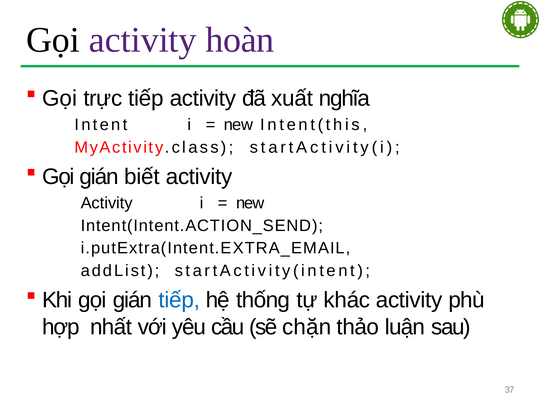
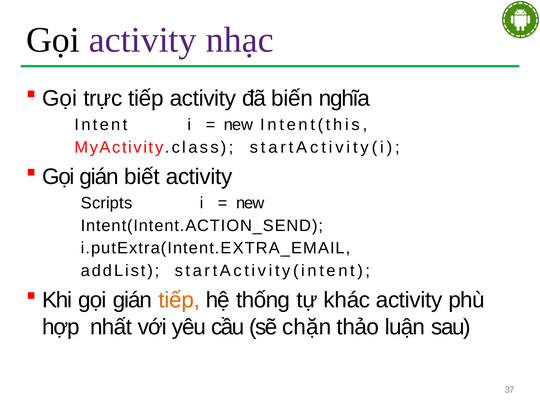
hoàn: hoàn -> nhạc (240, 40)
xuất: xuất -> biến (292, 98)
Activity: Activity -> Scripts (107, 203)
tiếp colour: blue -> orange (179, 300)
